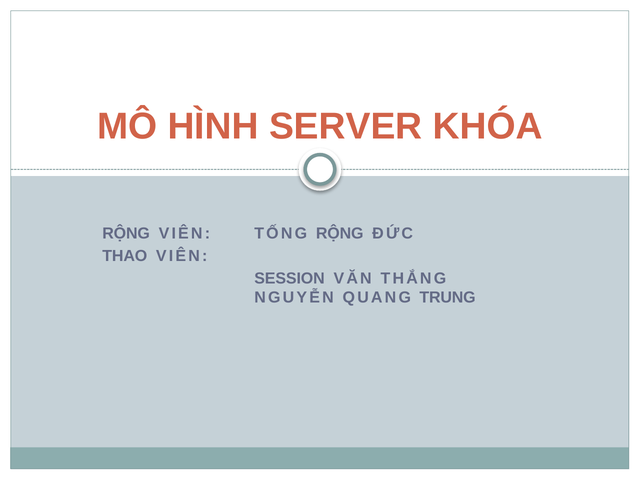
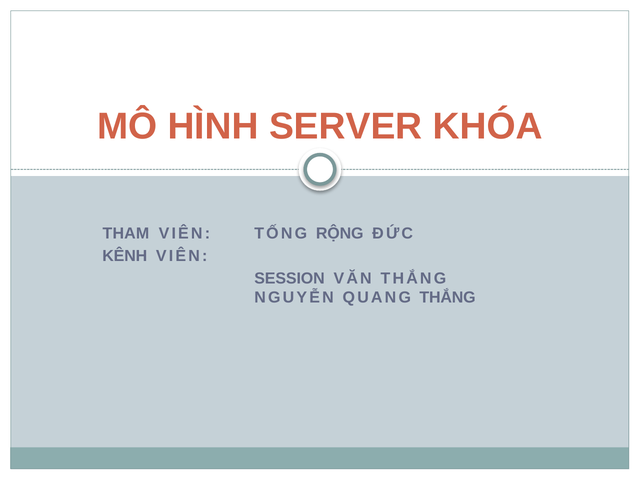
RỘNG: RỘNG -> THAM (126, 234)
THAO: THAO -> KÊNH (125, 256)
QUANG TRUNG: TRUNG -> THẮNG (448, 298)
